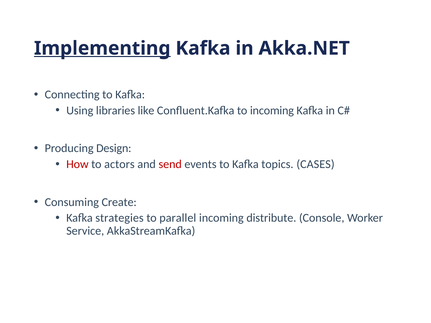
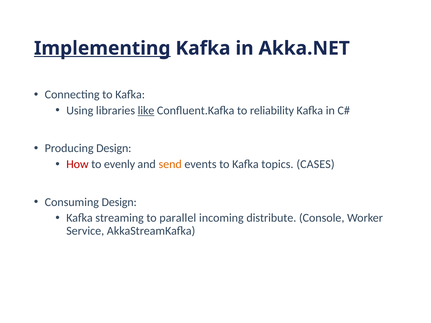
like underline: none -> present (146, 111)
to incoming: incoming -> reliability (272, 111)
actors: actors -> evenly (120, 164)
send colour: red -> orange (170, 164)
Consuming Create: Create -> Design (119, 202)
strategies: strategies -> streaming (120, 218)
